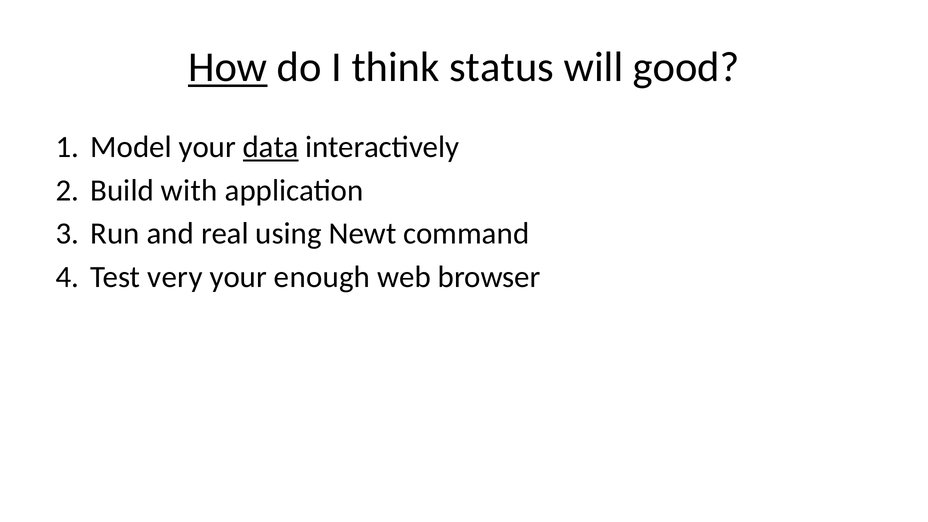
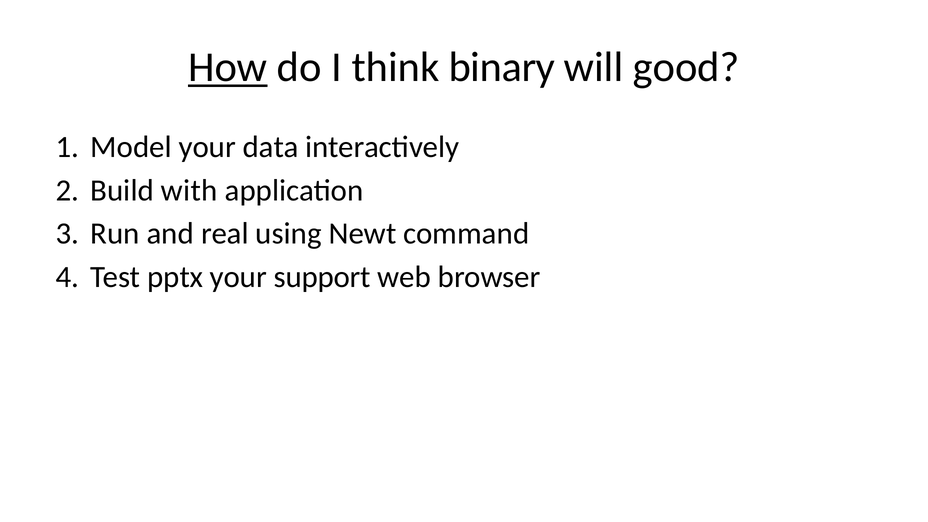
status: status -> binary (502, 67)
data underline: present -> none (271, 147)
very: very -> pptx (175, 277)
enough: enough -> support (322, 277)
